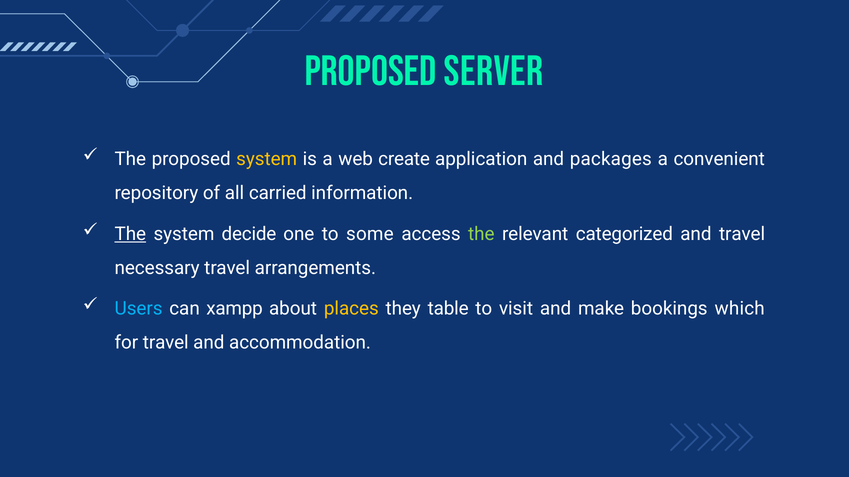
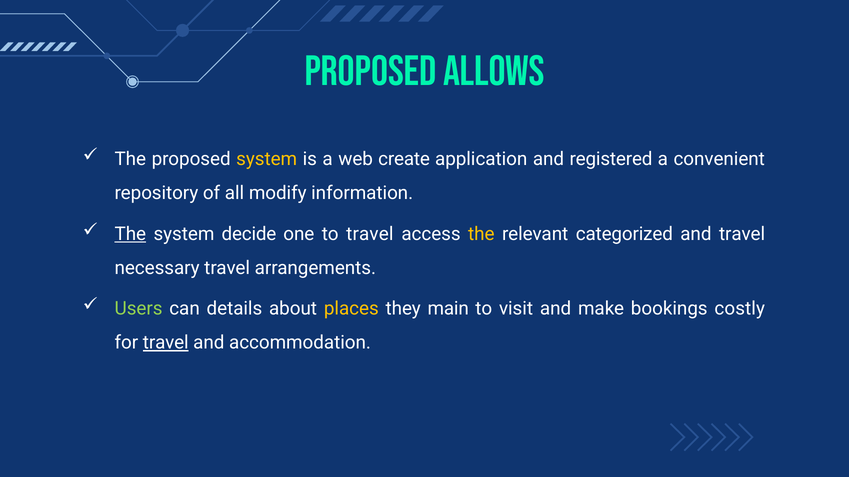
server: server -> allows (494, 71)
packages: packages -> registered (611, 159)
carried: carried -> modify (278, 193)
to some: some -> travel (370, 234)
the colour: light green -> yellow (481, 234)
Users colour: light blue -> light green (139, 309)
xampp: xampp -> details (234, 309)
table: table -> main (448, 309)
which: which -> costly (740, 309)
travel underline: none -> present (166, 343)
